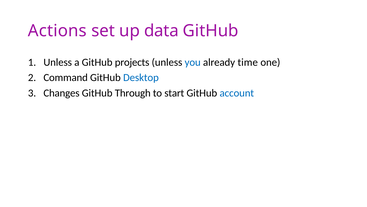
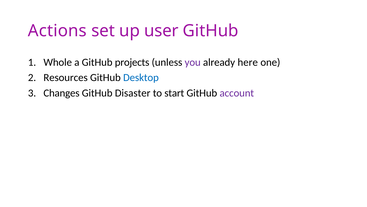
data: data -> user (161, 31)
Unless: Unless -> Whole (58, 62)
you colour: blue -> purple (193, 62)
time: time -> here (248, 62)
Command: Command -> Resources (66, 77)
Through: Through -> Disaster (133, 93)
account colour: blue -> purple (237, 93)
